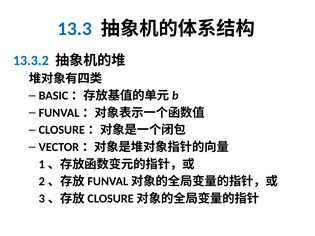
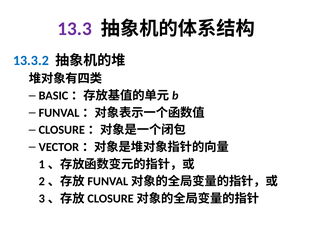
13.3 colour: blue -> purple (75, 29)
